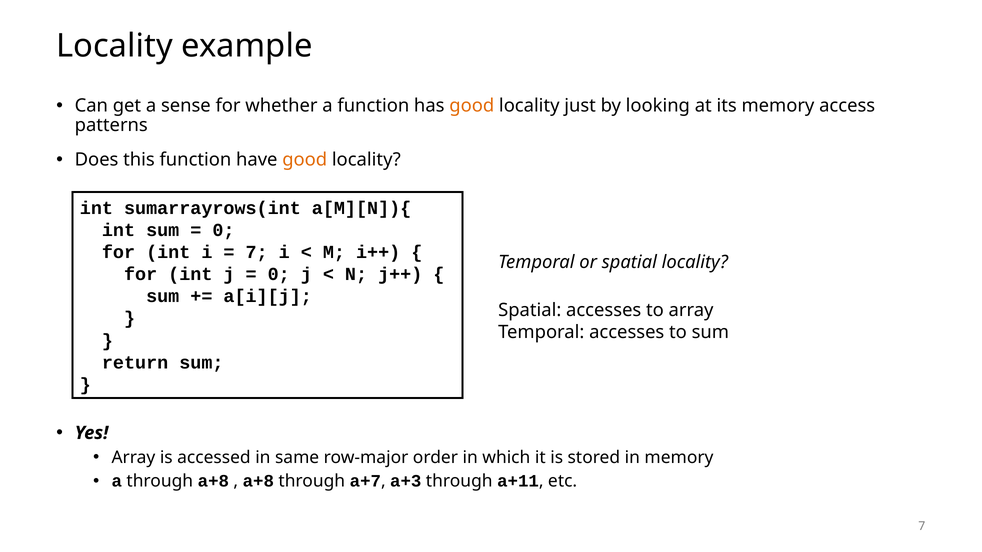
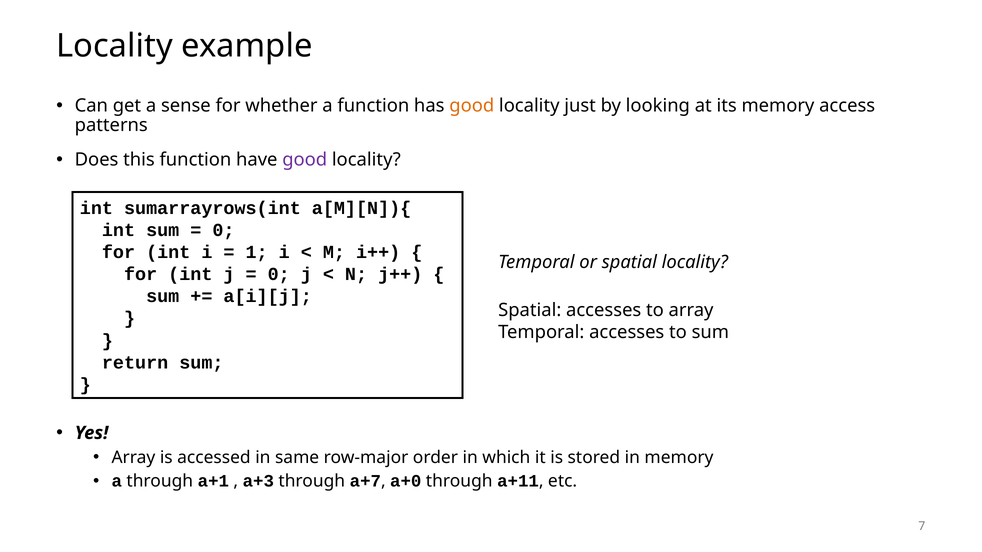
good colour: orange -> purple (305, 160)
7: 7 -> 1 (257, 252)
through a+8: a+8 -> a+1 (213, 482)
a+8: a+8 -> a+3 (258, 482)
a+3: a+3 -> a+0 (406, 482)
